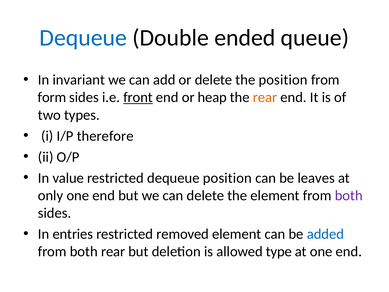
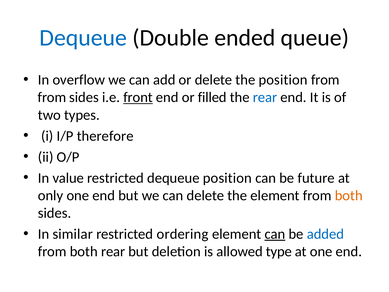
invariant: invariant -> overflow (79, 80)
form: form -> from (52, 97)
heap: heap -> filled (212, 97)
rear colour: orange -> blue (265, 97)
leaves: leaves -> future (316, 178)
both colour: purple -> orange (349, 195)
entries: entries -> similar (73, 234)
removed: removed -> ordering (183, 234)
can underline: none -> present (275, 234)
